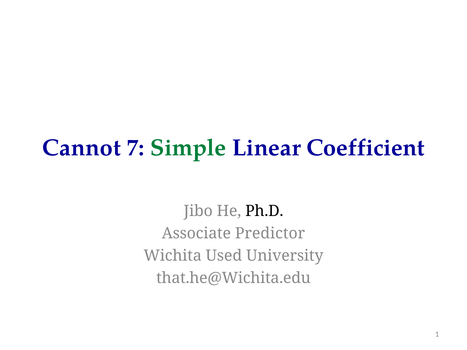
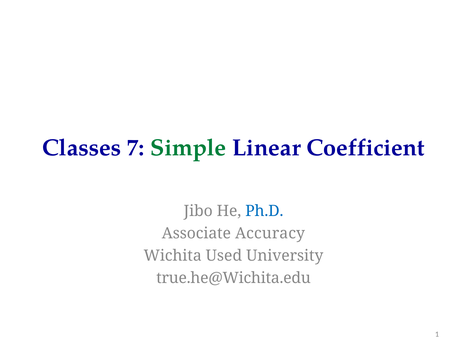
Cannot: Cannot -> Classes (82, 148)
Ph.D colour: black -> blue (264, 211)
Predictor: Predictor -> Accuracy (270, 234)
that.he@Wichita.edu: that.he@Wichita.edu -> true.he@Wichita.edu (234, 278)
